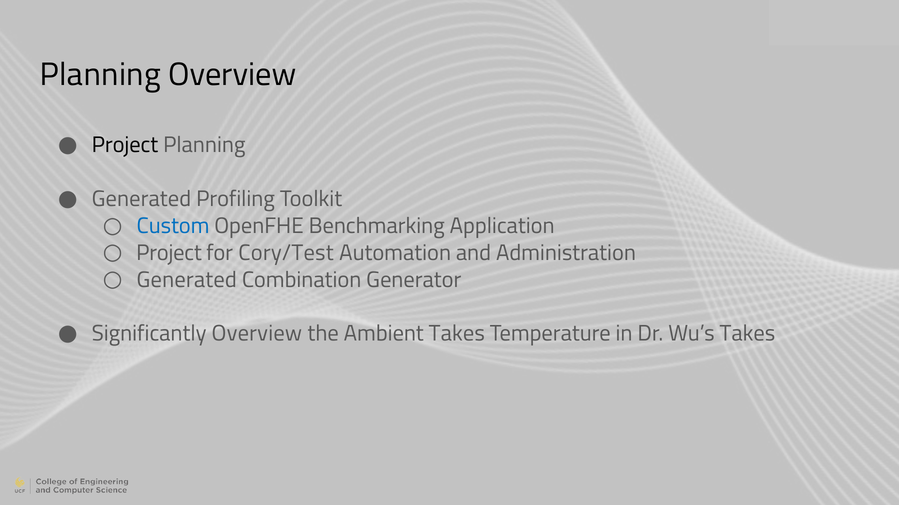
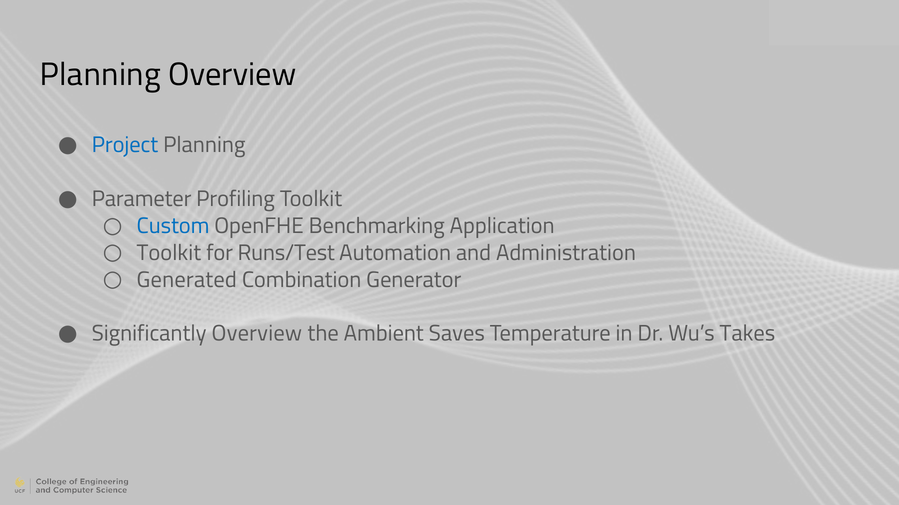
Project colour: black -> blue (125, 145)
Generated: Generated -> Parameter (142, 199)
Project: Project -> Toolkit (169, 253)
Cory/Test: Cory/Test -> Runs/Test (286, 253)
Ambient Takes: Takes -> Saves (457, 334)
